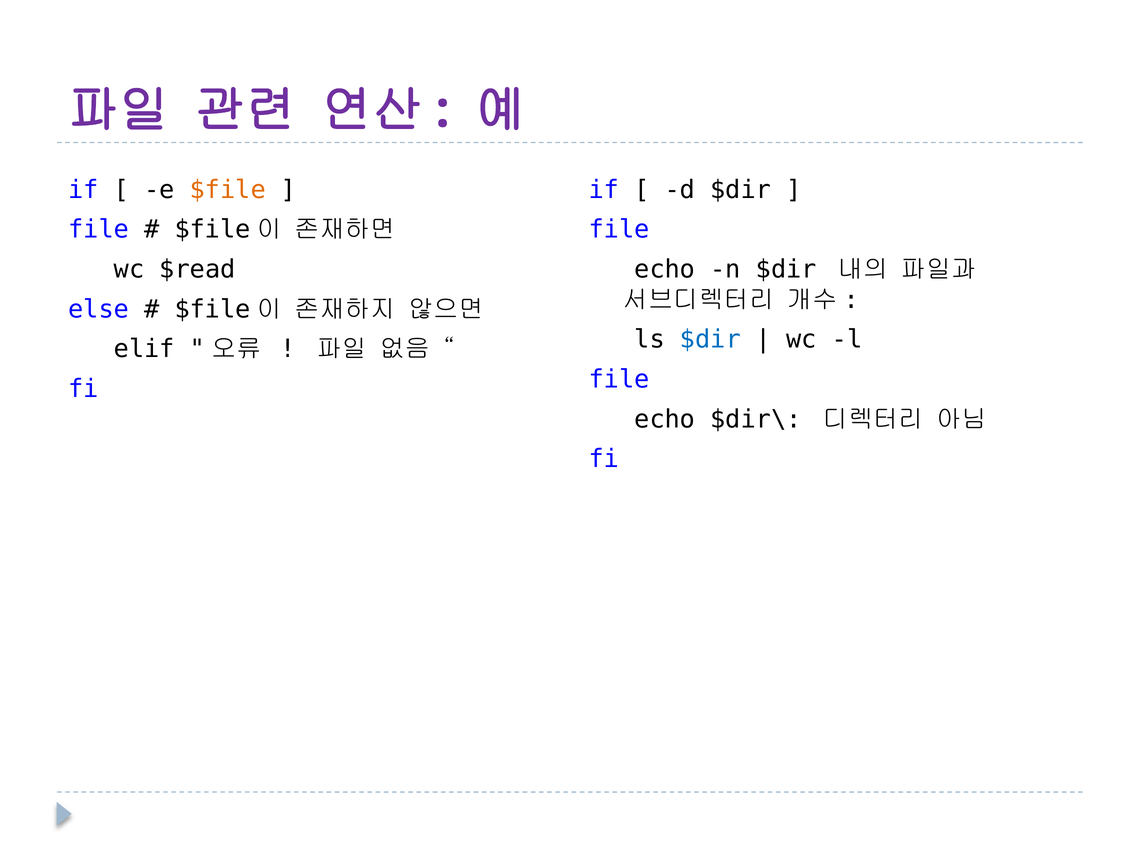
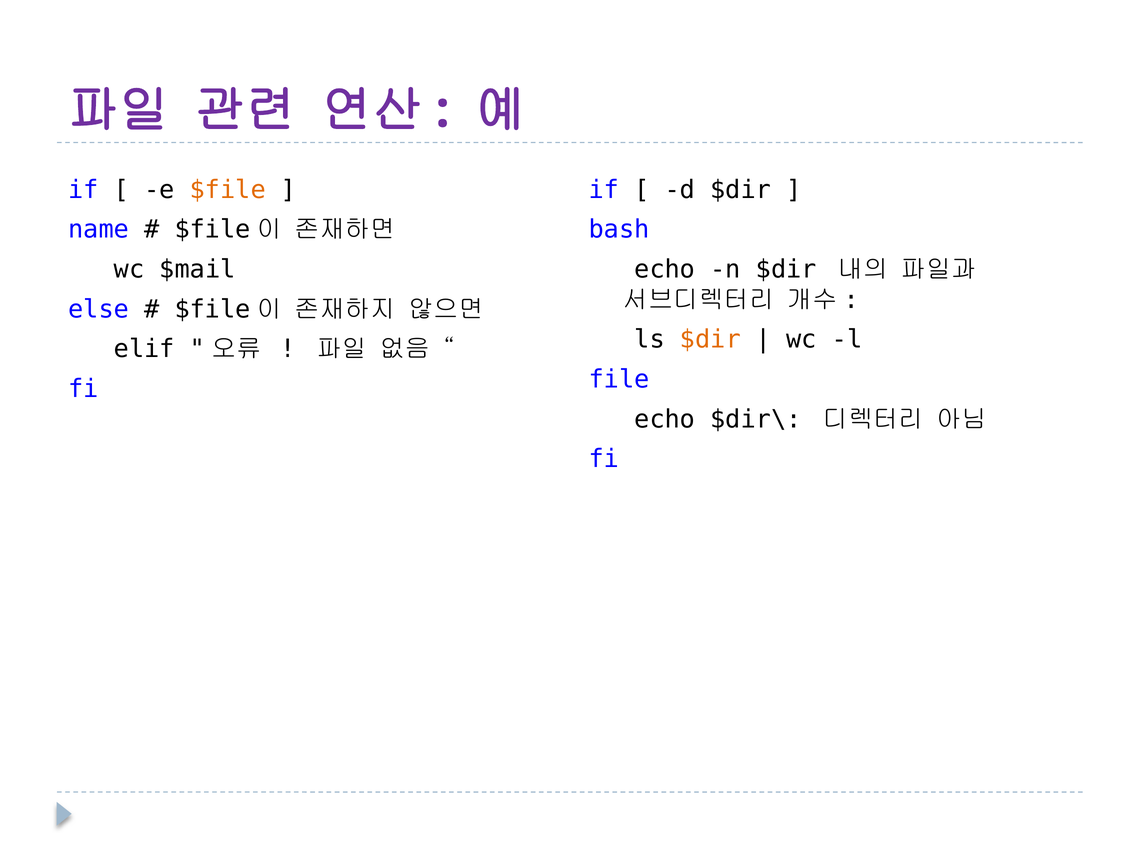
file: file -> name (99, 230)
file: file -> bash (619, 230)
$read: $read -> $mail (197, 269)
$dir colour: blue -> orange (710, 340)
